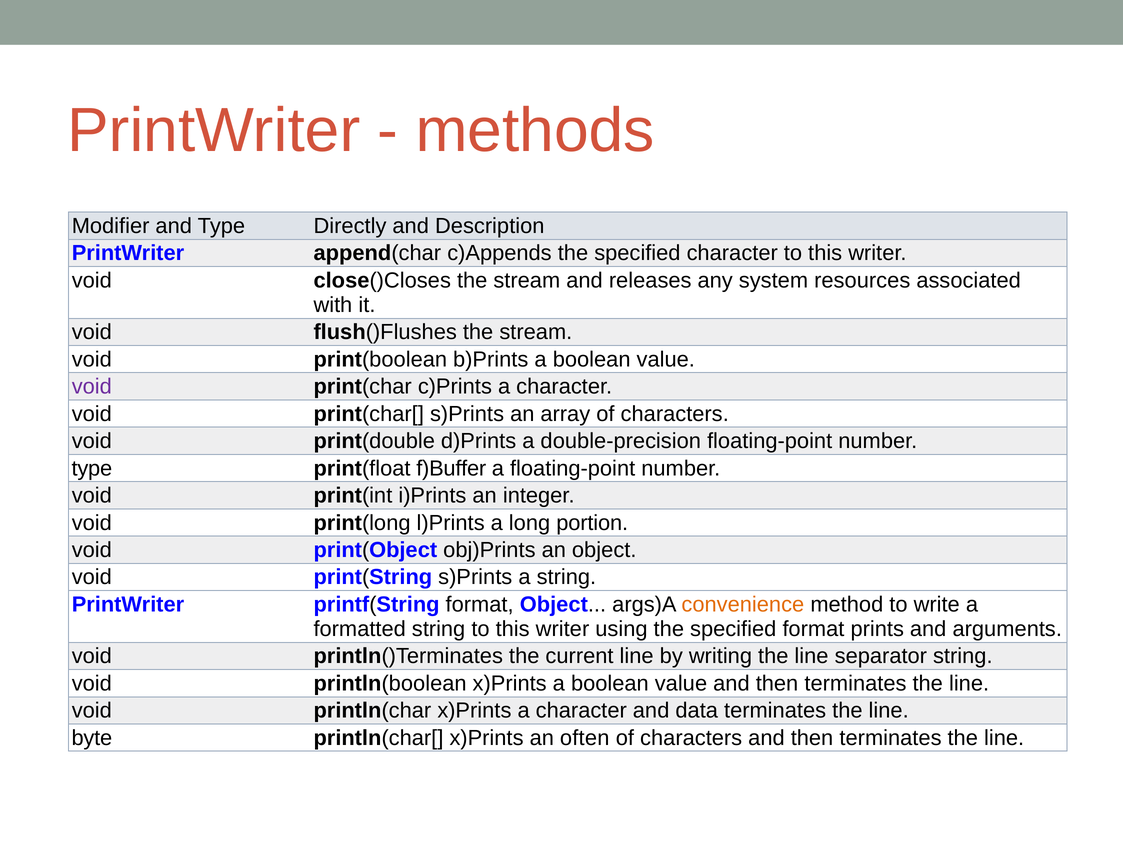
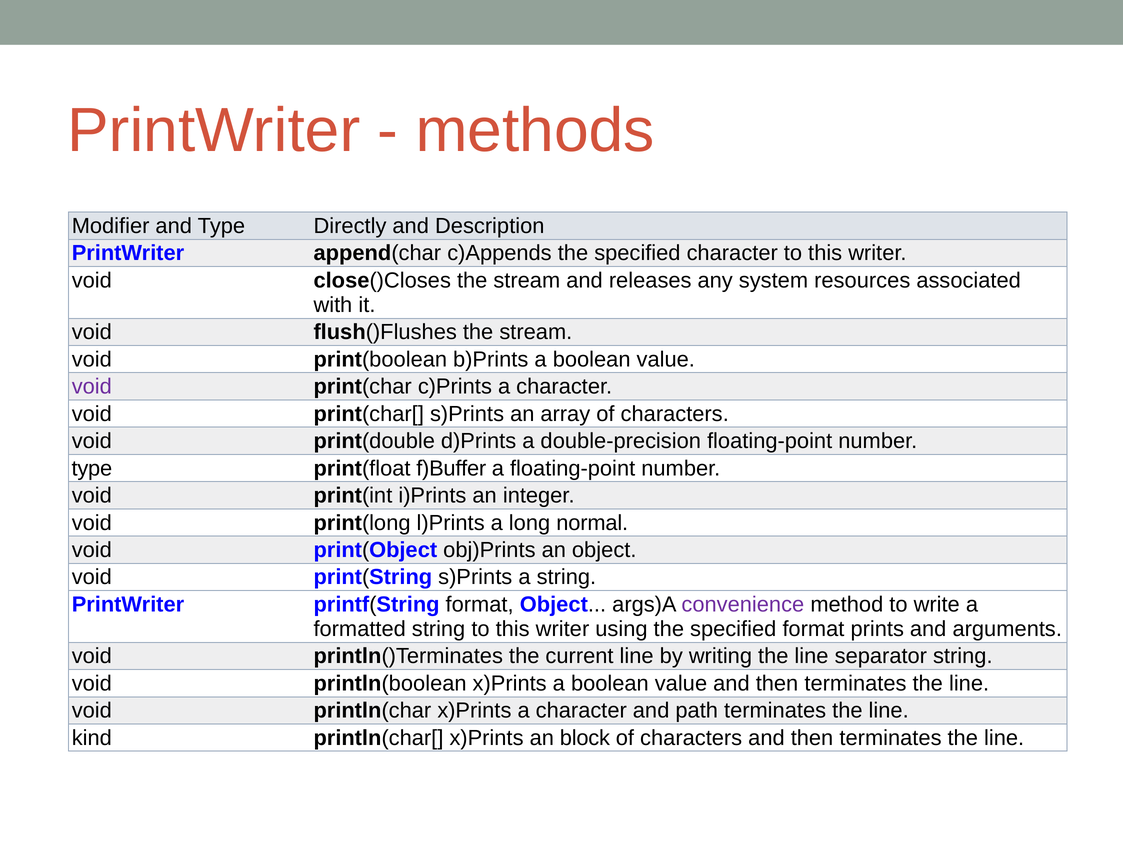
portion: portion -> normal (592, 523)
convenience colour: orange -> purple (743, 605)
data: data -> path (697, 711)
byte: byte -> kind (92, 738)
often: often -> block (585, 738)
